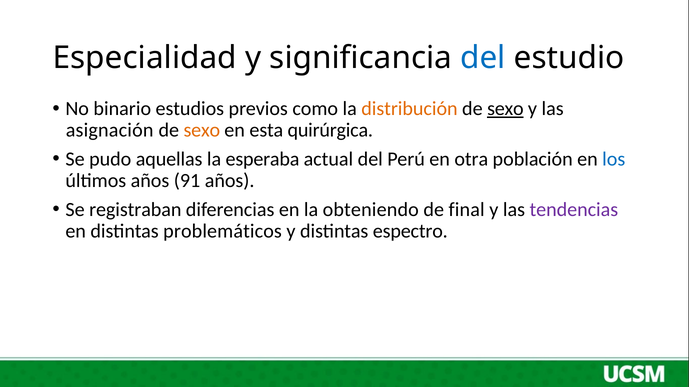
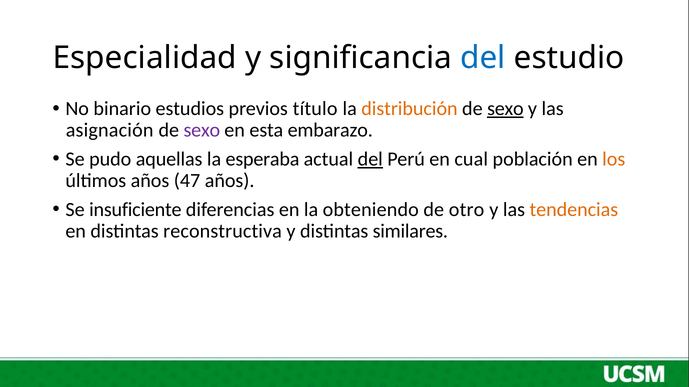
como: como -> título (315, 109)
sexo colour: orange -> purple (202, 130)
quirúrgica: quirúrgica -> embarazo (330, 130)
del underline: none -> present (370, 159)
otra: otra -> cual (471, 159)
los colour: blue -> orange (614, 159)
91: 91 -> 47 (187, 181)
registraban: registraban -> insuficiente (135, 210)
final: final -> otro (467, 210)
tendencias colour: purple -> orange (574, 210)
problemáticos: problemáticos -> reconstructiva (223, 232)
espectro: espectro -> similares (410, 232)
